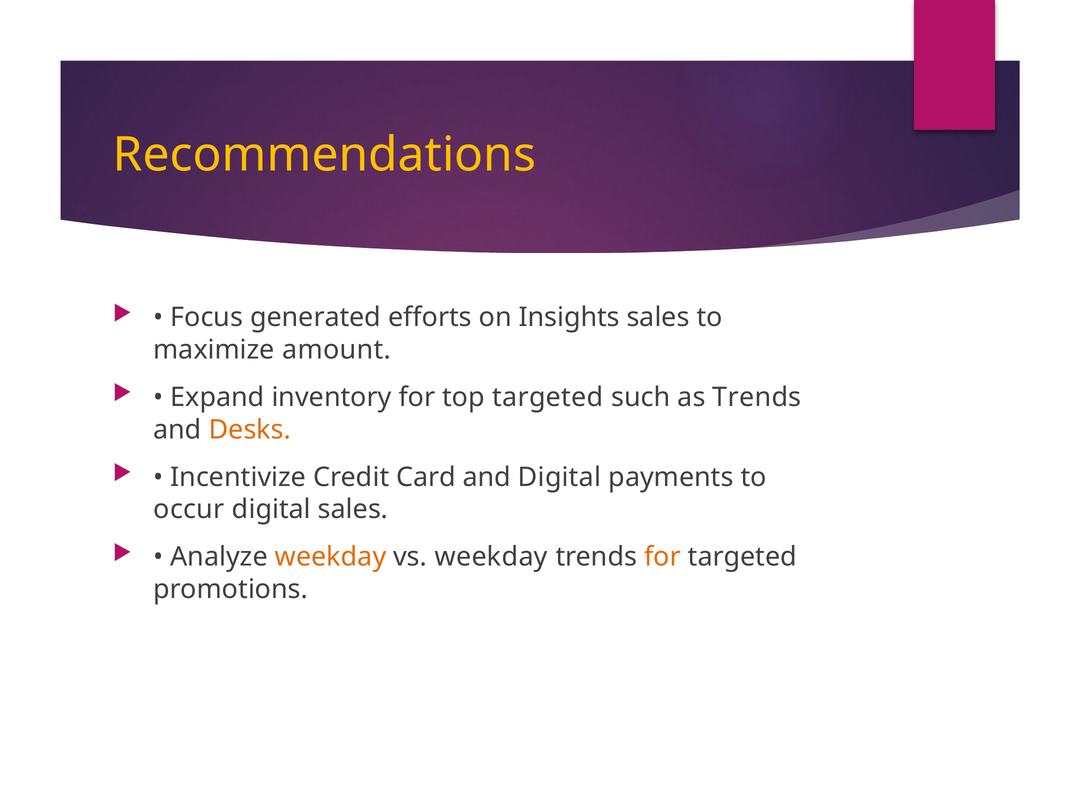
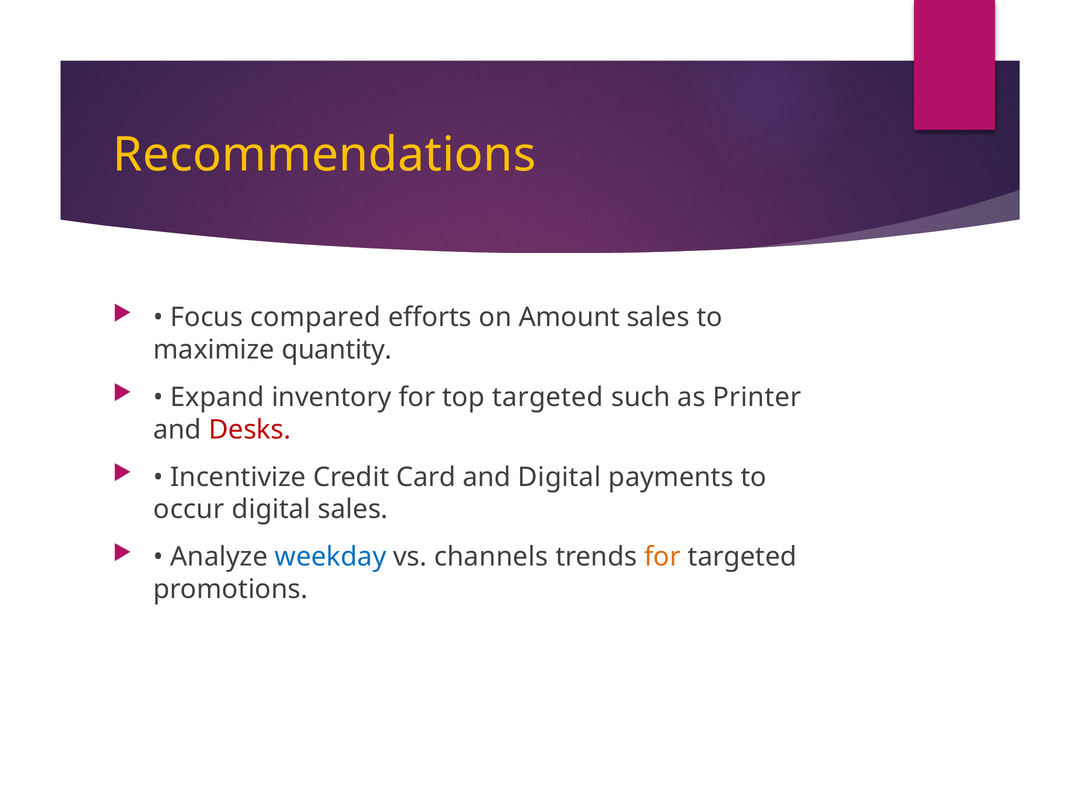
generated: generated -> compared (315, 317)
Insights: Insights -> Amount (569, 317)
amount: amount -> quantity (337, 350)
as Trends: Trends -> Printer (757, 397)
Desks colour: orange -> red (250, 429)
weekday colour: orange -> blue (331, 556)
vs weekday: weekday -> channels (491, 556)
